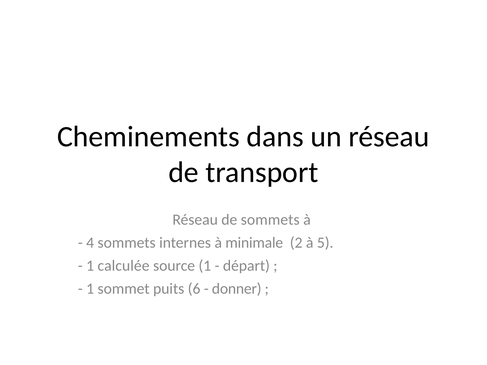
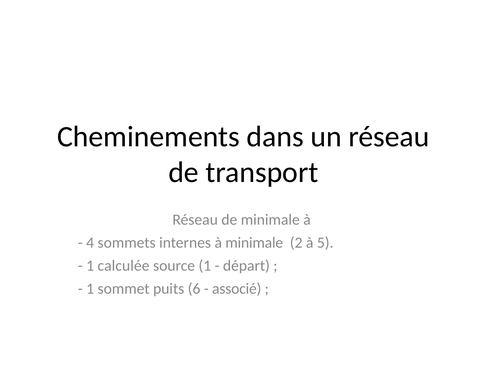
de sommets: sommets -> minimale (270, 220)
donner: donner -> associé (237, 289)
